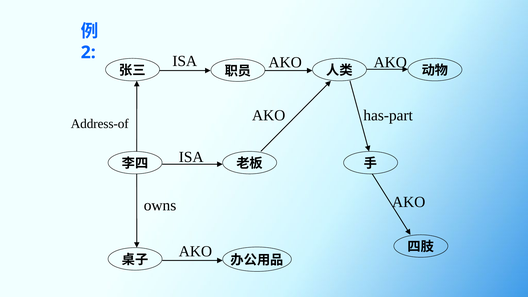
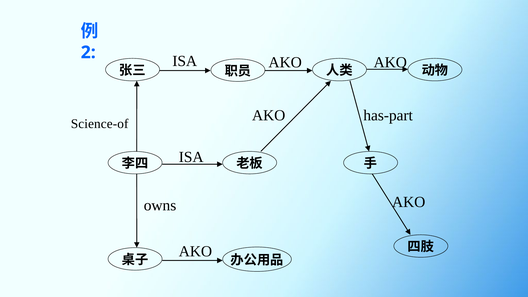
Address-of: Address-of -> Science-of (100, 124)
